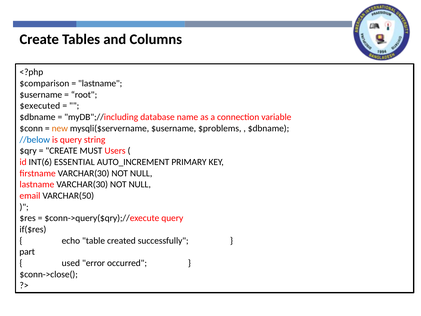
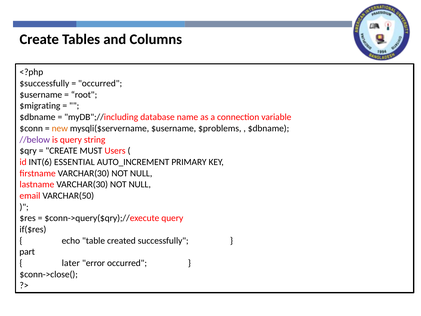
$comparison: $comparison -> $successfully (44, 83)
lastname: lastname -> occurred (100, 83)
$executed: $executed -> $migrating (40, 106)
//below colour: blue -> purple (35, 139)
used: used -> later (71, 263)
